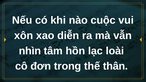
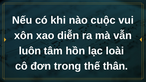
nhìn: nhìn -> luôn (30, 51)
